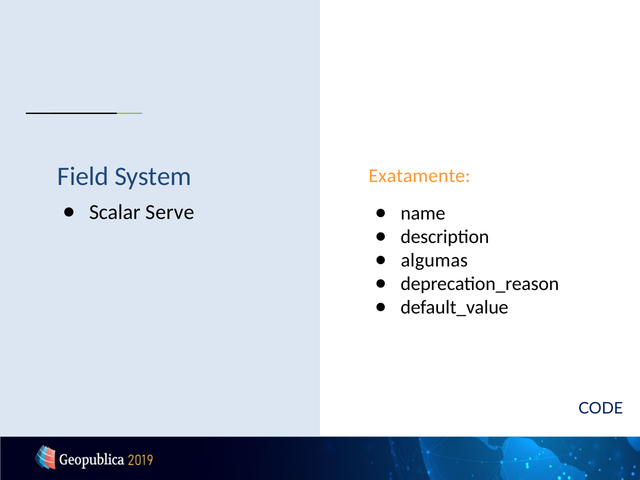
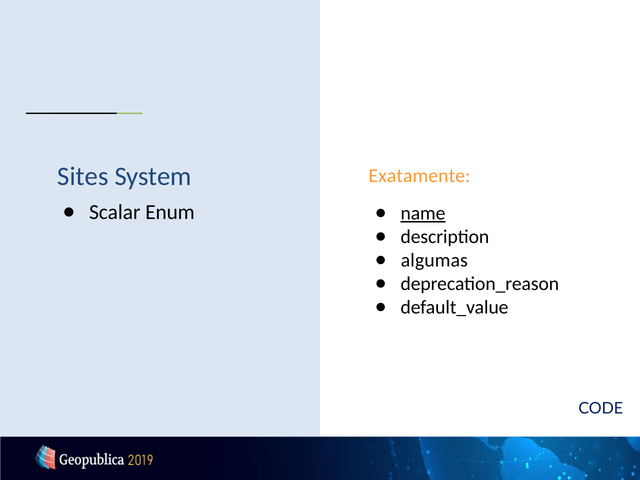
Field: Field -> Sites (83, 177)
Serve: Serve -> Enum (170, 212)
name underline: none -> present (423, 213)
